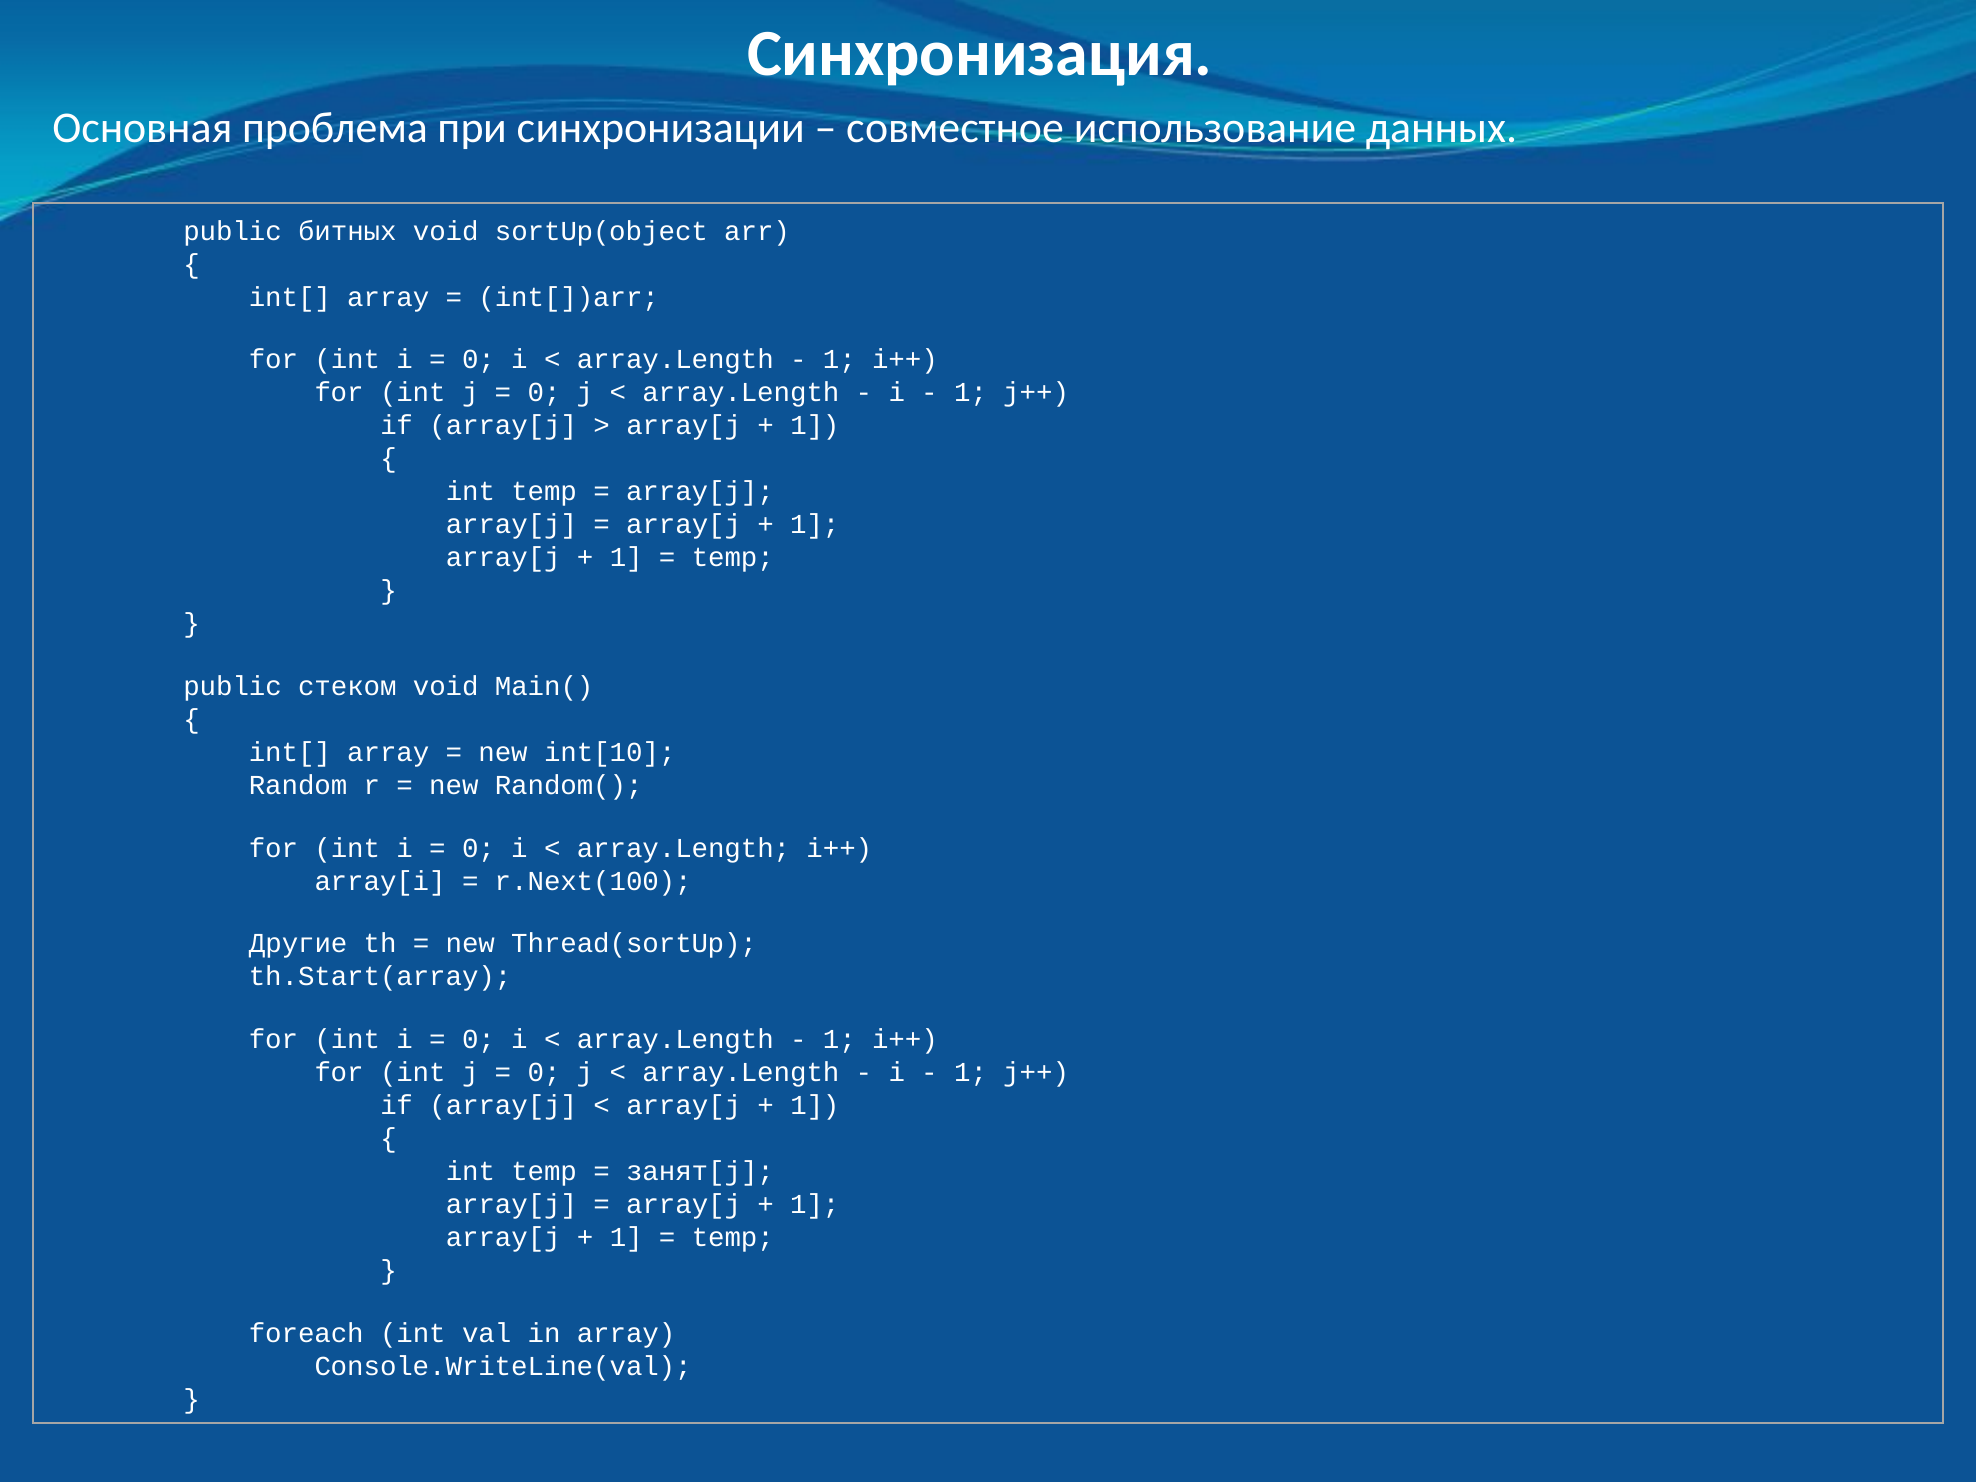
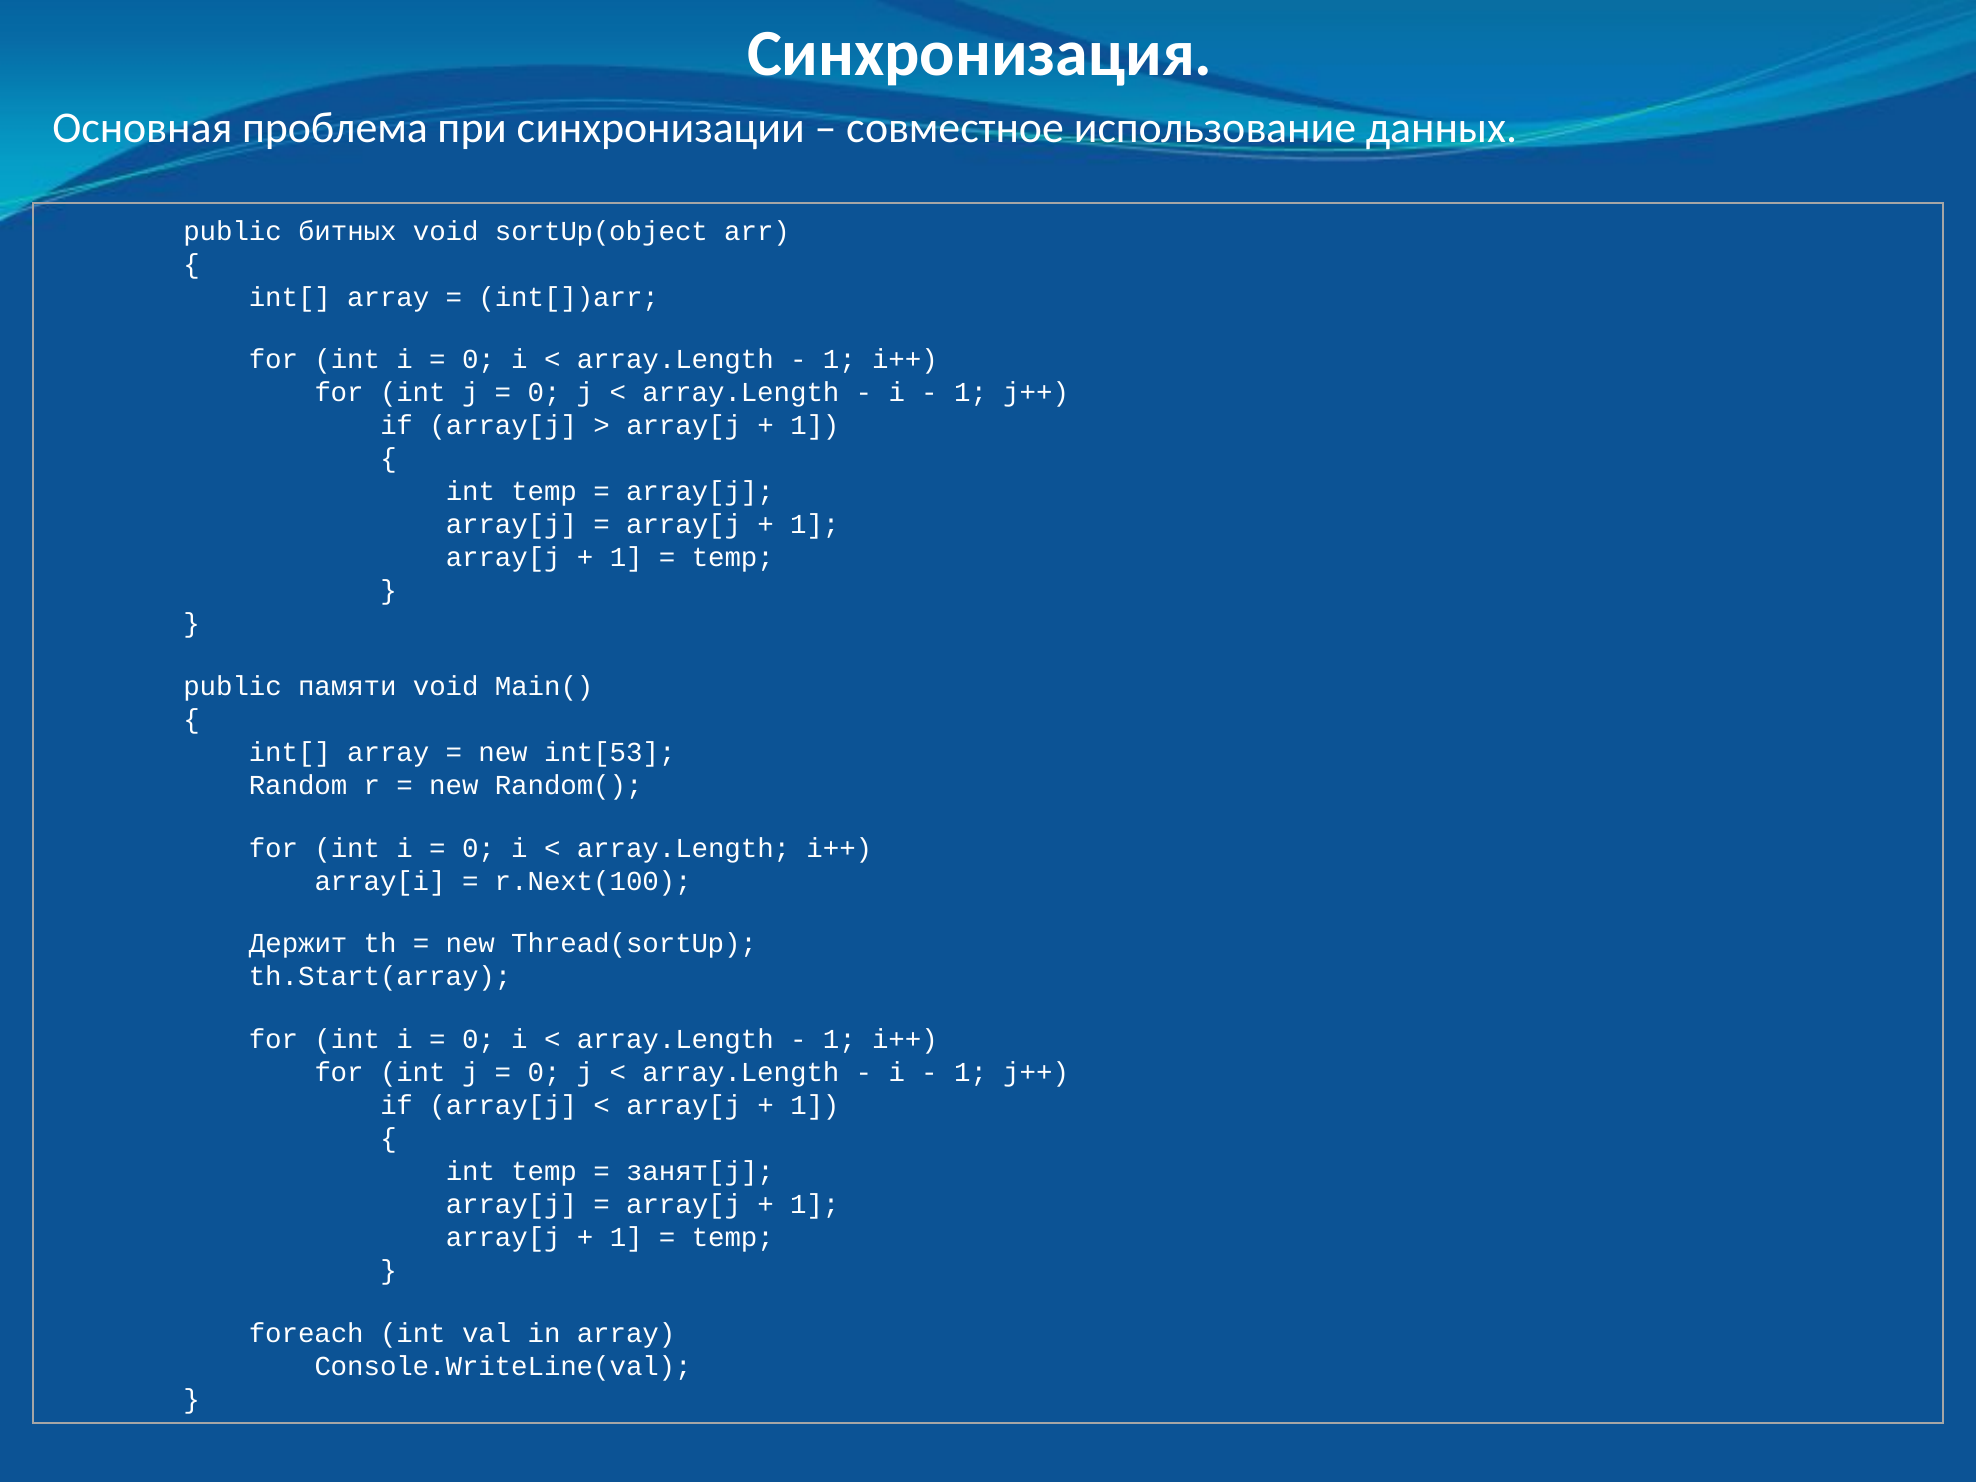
стеком: стеком -> памяти (347, 686)
int[10: int[10 -> int[53 (610, 752)
Другие: Другие -> Держит (298, 944)
